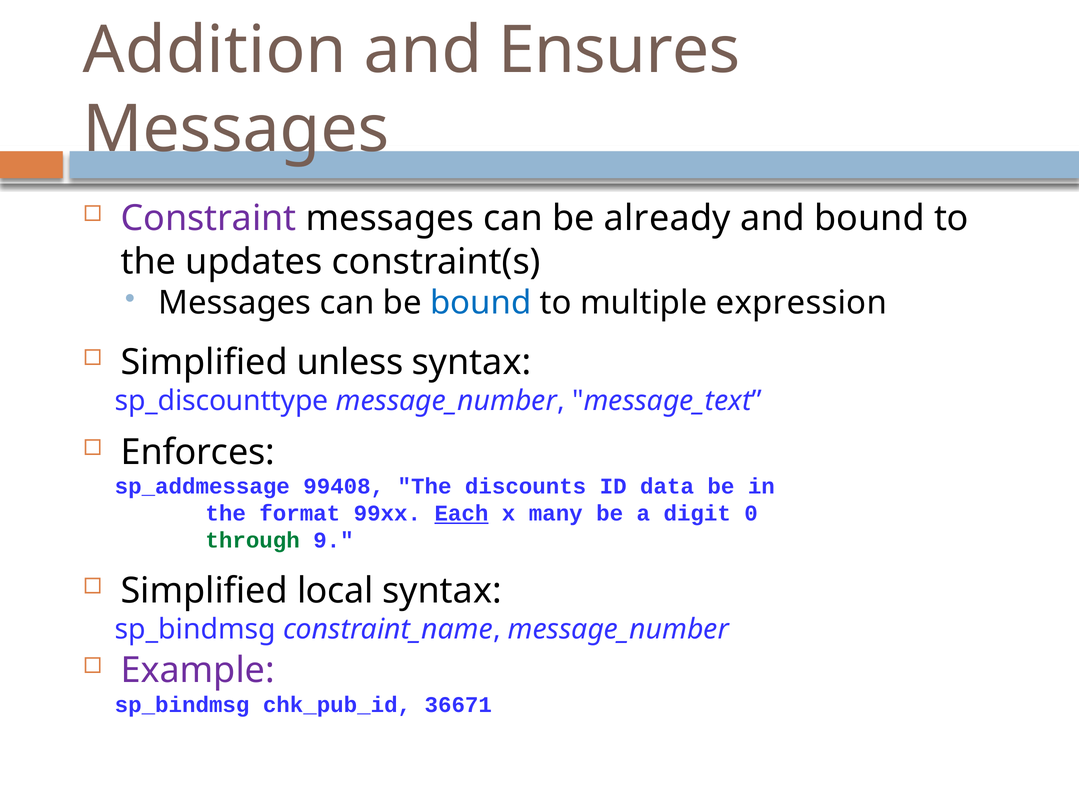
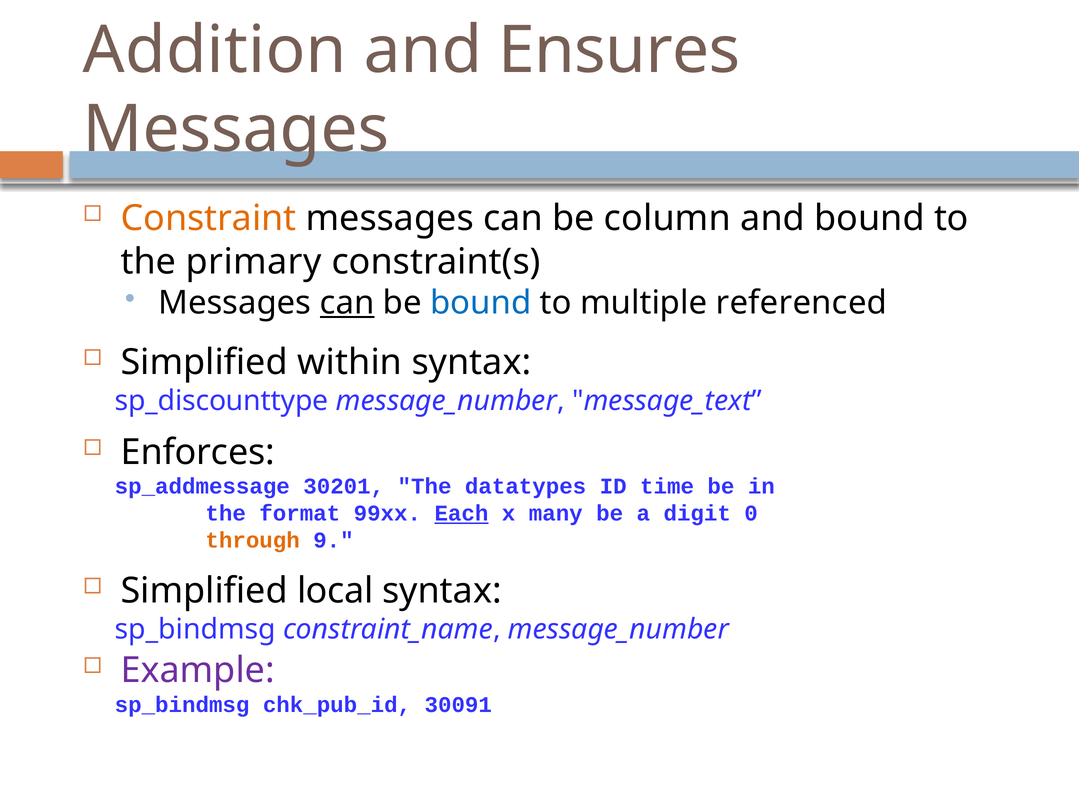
Constraint colour: purple -> orange (209, 218)
already: already -> column (667, 218)
updates: updates -> primary (254, 261)
can underline: none -> present (347, 303)
expression: expression -> referenced (801, 303)
unless: unless -> within (350, 362)
99408: 99408 -> 30201 (344, 486)
discounts: discounts -> datatypes (526, 486)
data: data -> time (667, 486)
through colour: green -> orange (253, 540)
36671: 36671 -> 30091 (458, 704)
